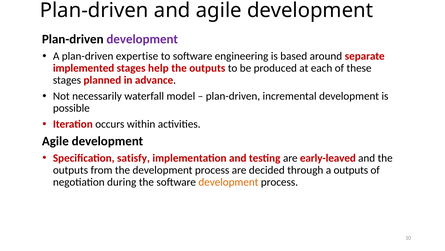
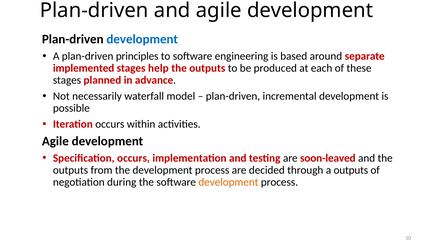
development colour: purple -> blue (142, 39)
expertise: expertise -> principles (137, 56)
Specification satisfy: satisfy -> occurs (133, 158)
early-leaved: early-leaved -> soon-leaved (328, 158)
